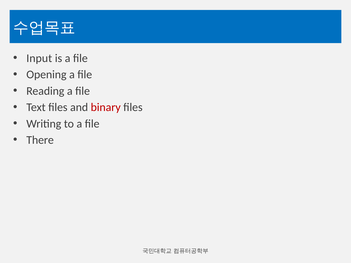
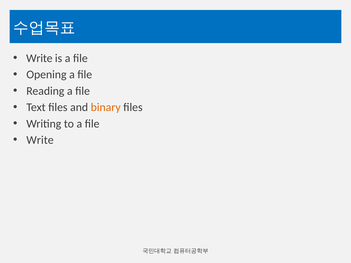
Input: Input -> Write (39, 58)
binary colour: red -> orange (106, 107)
There: There -> Write (40, 140)
